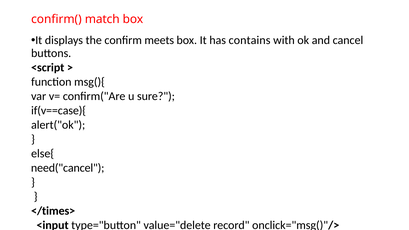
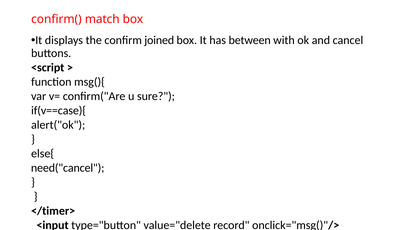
meets: meets -> joined (159, 40)
contains: contains -> between (250, 40)
</times>: </times> -> </timer> (53, 211)
